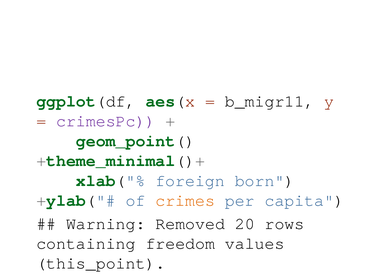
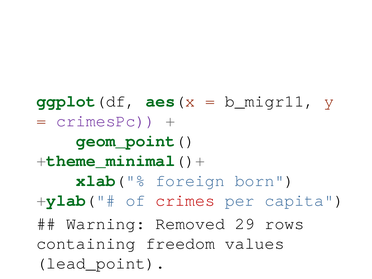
crimes colour: orange -> red (185, 200)
20: 20 -> 29 (245, 224)
this_point: this_point -> lead_point (101, 263)
